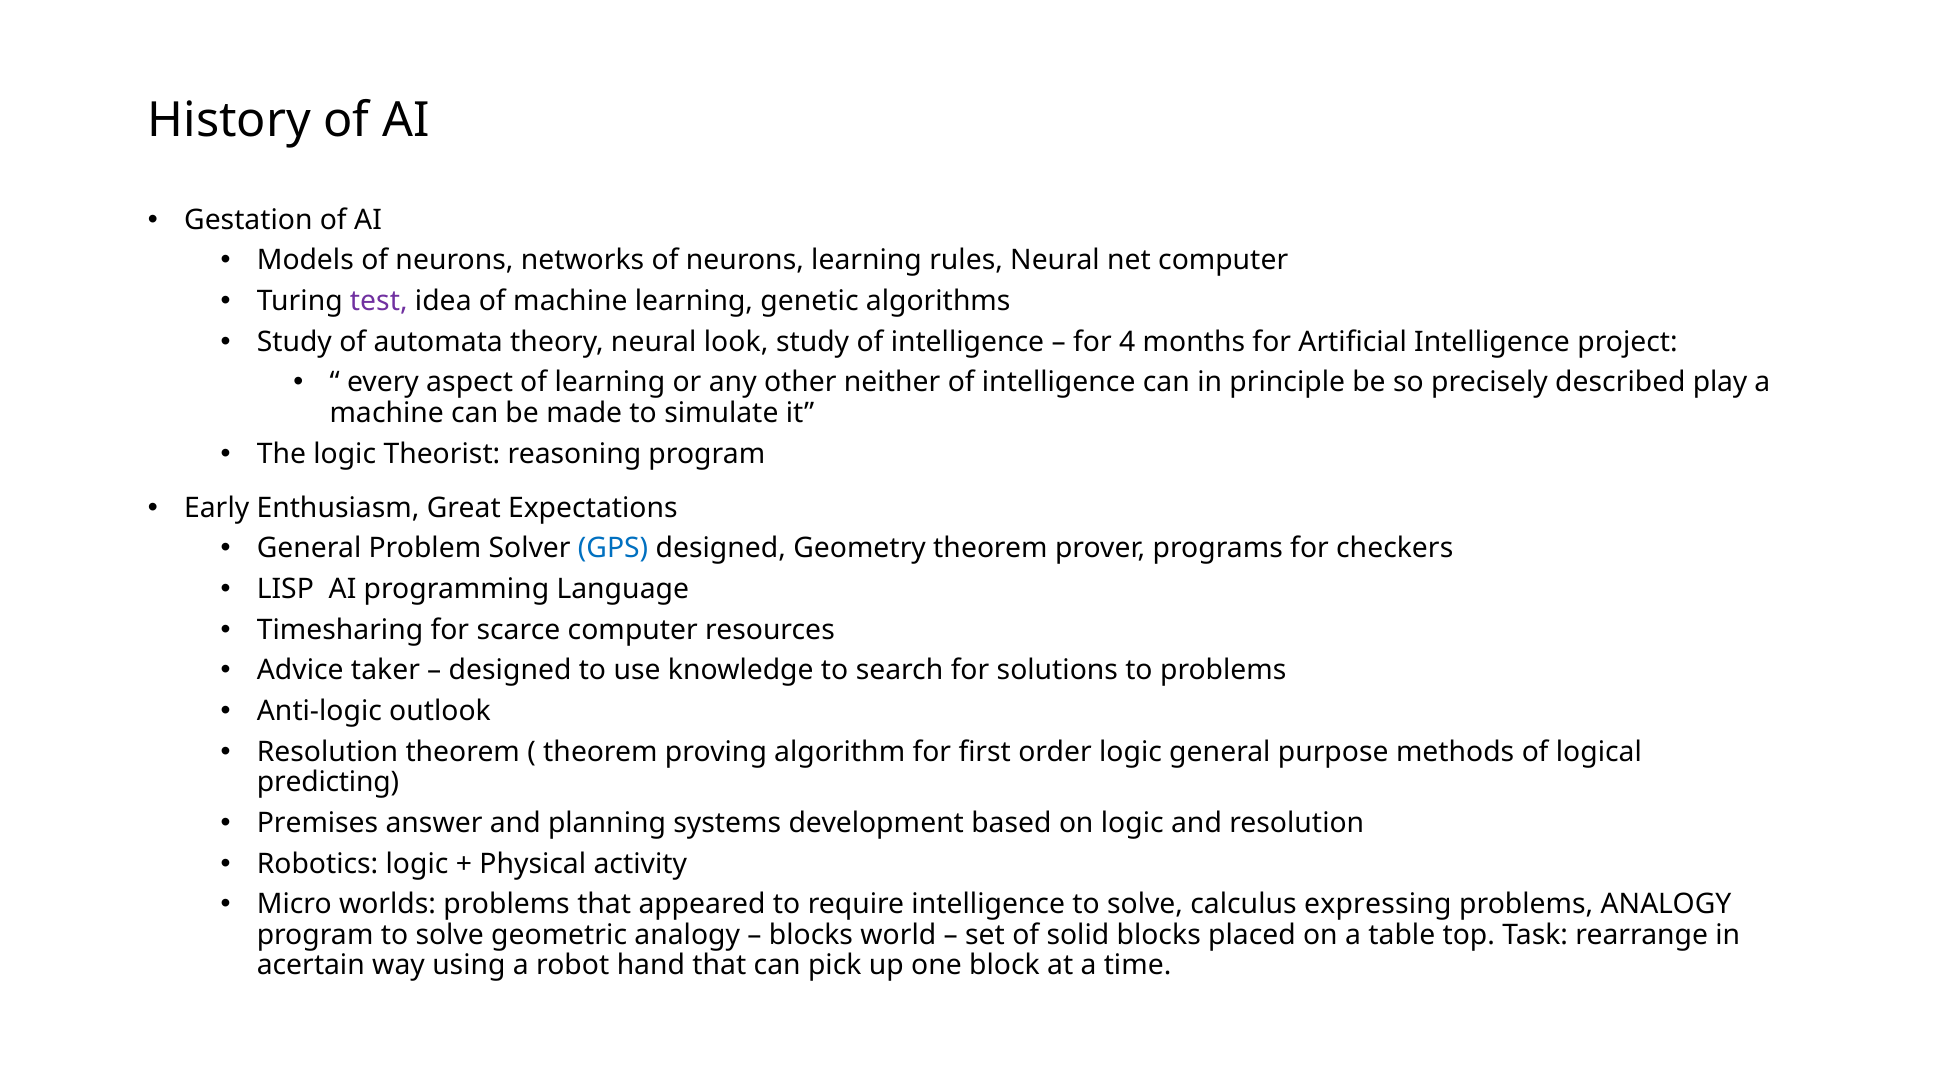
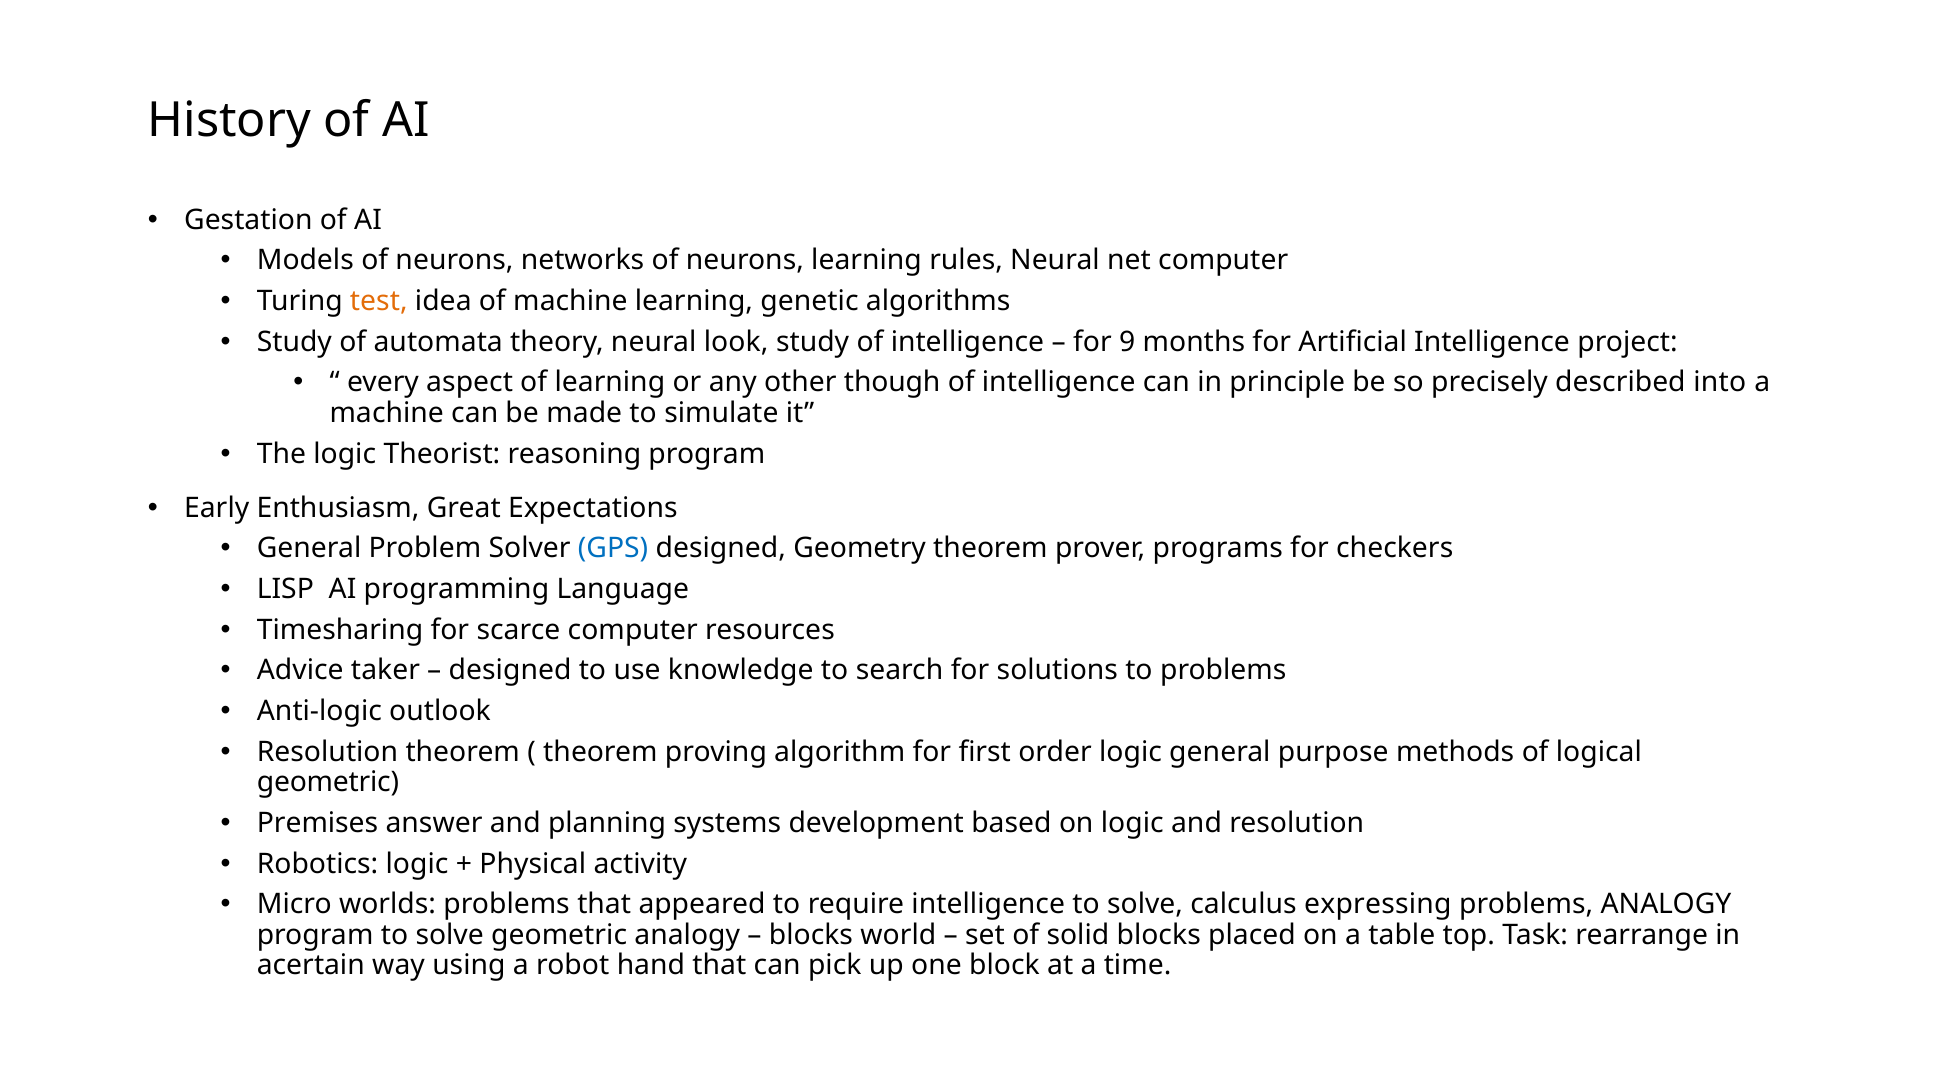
test colour: purple -> orange (379, 301)
4: 4 -> 9 (1127, 342)
neither: neither -> though (892, 382)
play: play -> into (1720, 382)
predicting: predicting -> geometric (328, 782)
